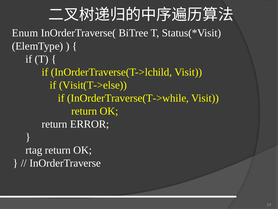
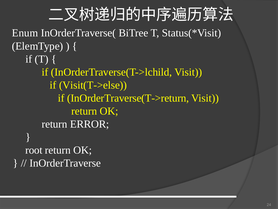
InOrderTraverse(T->while: InOrderTraverse(T->while -> InOrderTraverse(T->return (128, 98)
rtag: rtag -> root (34, 150)
